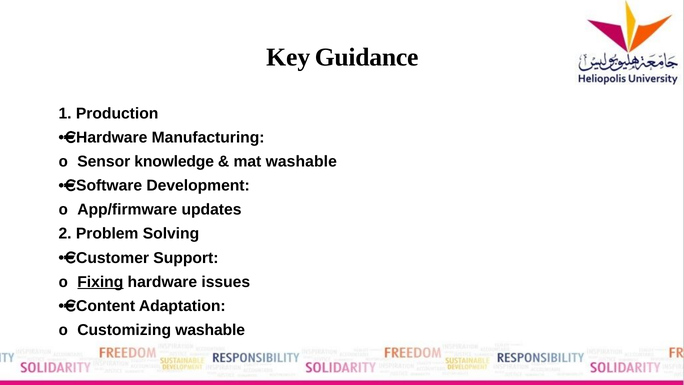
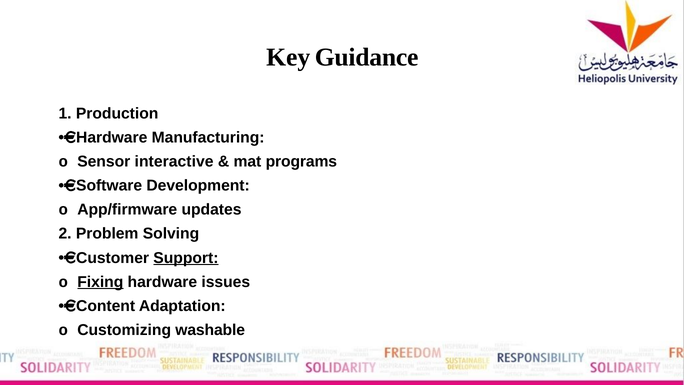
knowledge: knowledge -> interactive (174, 161)
mat washable: washable -> programs (301, 161)
Support underline: none -> present (186, 258)
